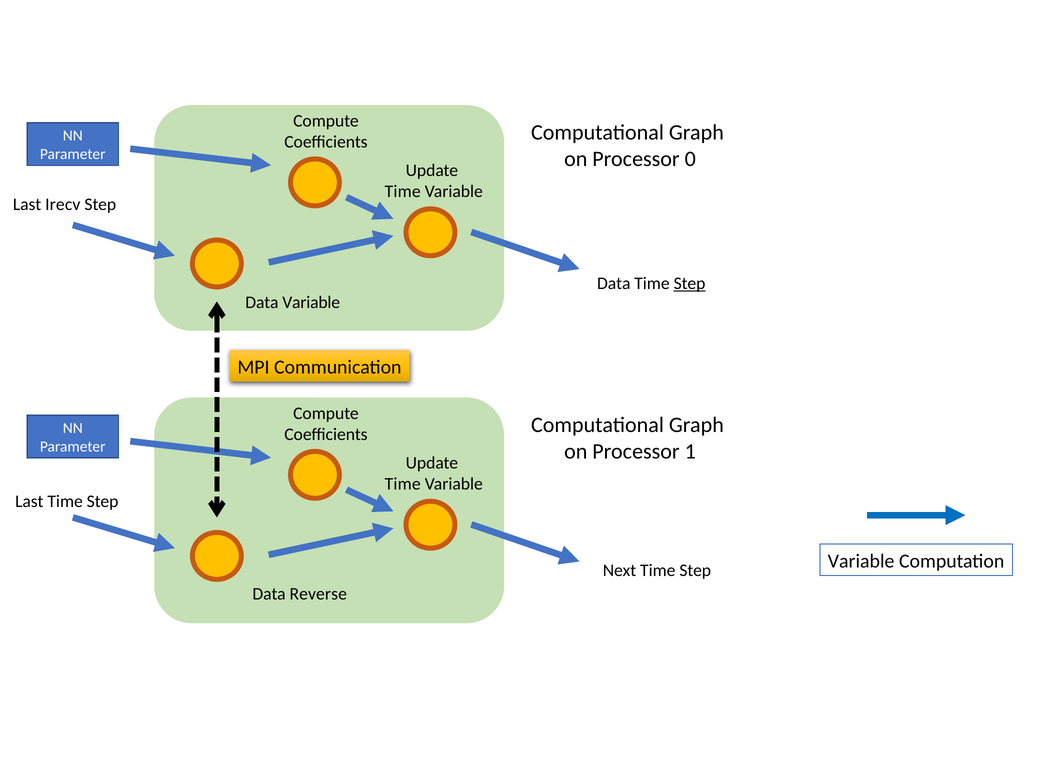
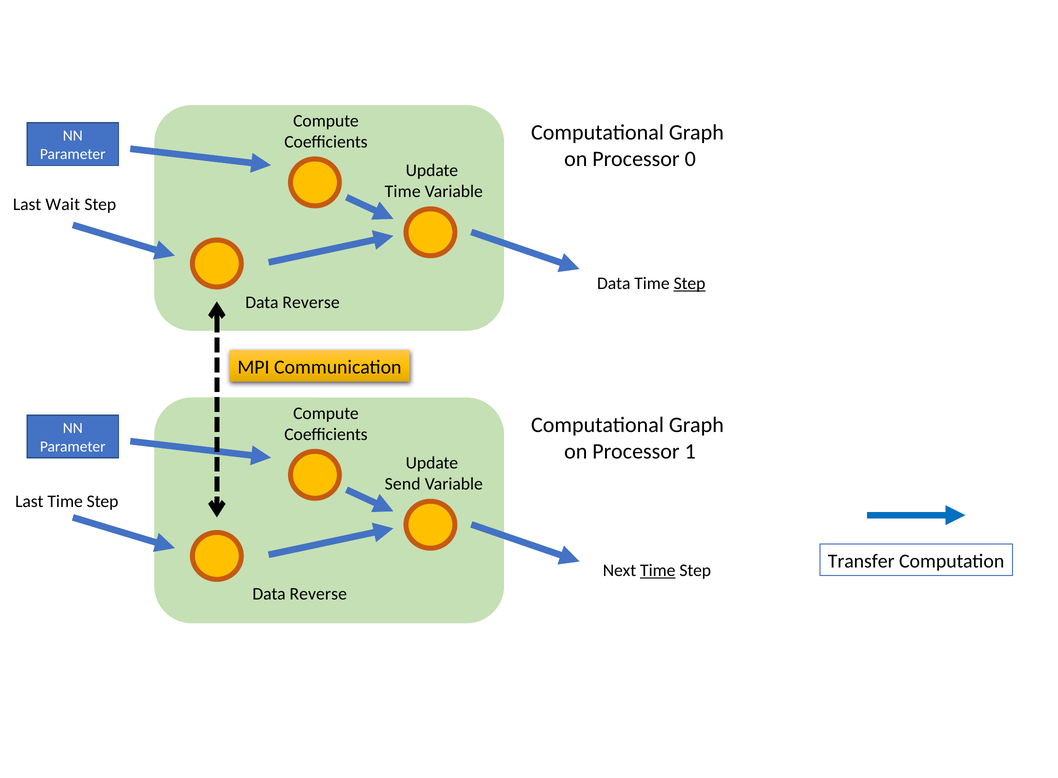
Irecv: Irecv -> Wait (63, 204)
Variable: Variable -> Reverse (311, 302)
Time: Time -> Send (403, 484)
Variable: Variable -> Transfer (861, 561)
Time underline: none -> present (658, 570)
